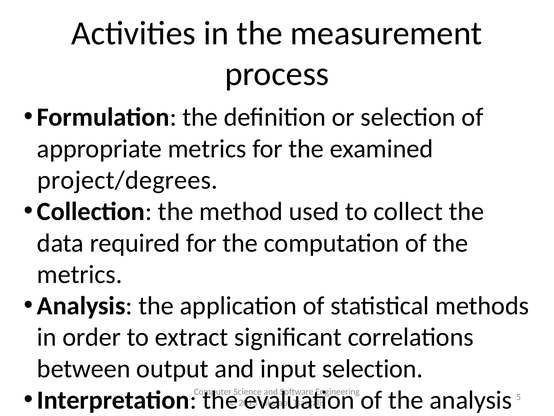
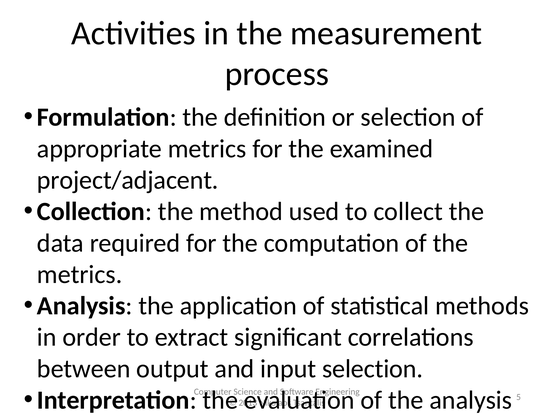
project/degrees: project/degrees -> project/adjacent (128, 180)
